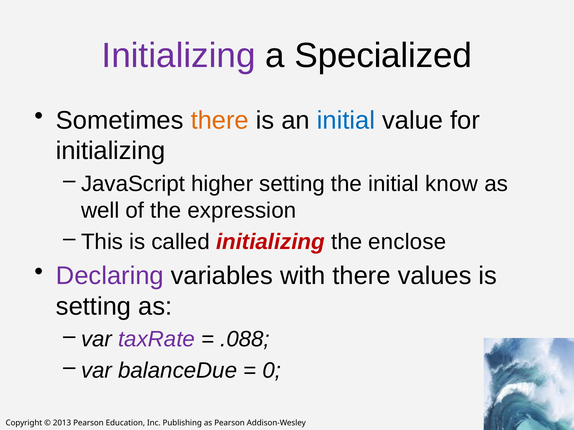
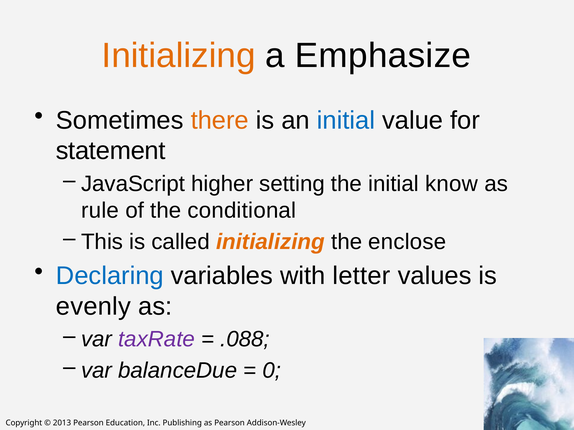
Initializing colour: purple -> orange (179, 56)
Specialized: Specialized -> Emphasize (383, 56)
initializing: initializing -> statement (111, 151)
well: well -> rule (100, 211)
expression: expression -> conditional (242, 211)
initializing colour: red -> orange (270, 242)
Declaring colour: purple -> blue (110, 276)
with there: there -> letter (361, 276)
setting: setting -> evenly (93, 307)
